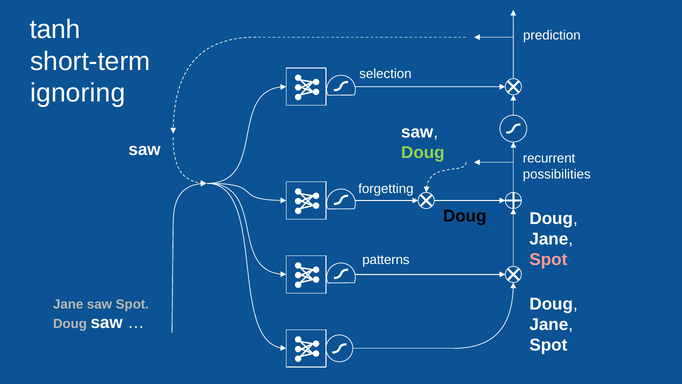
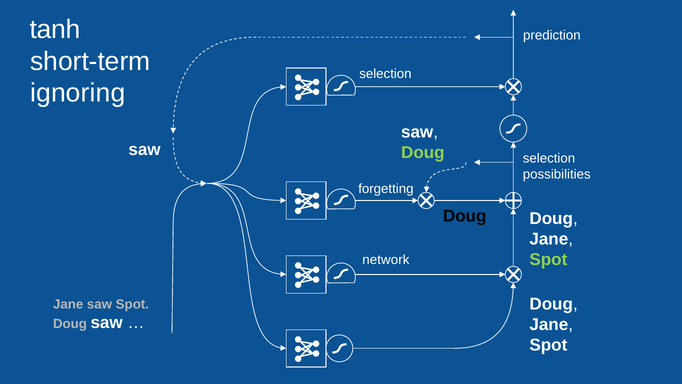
recurrent: recurrent -> selection (549, 158)
Spot colour: pink -> light green (548, 259)
patterns: patterns -> network (386, 260)
